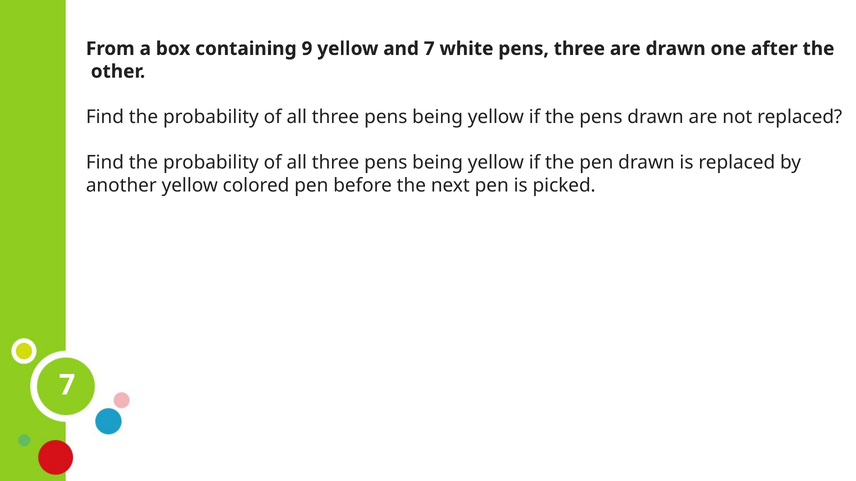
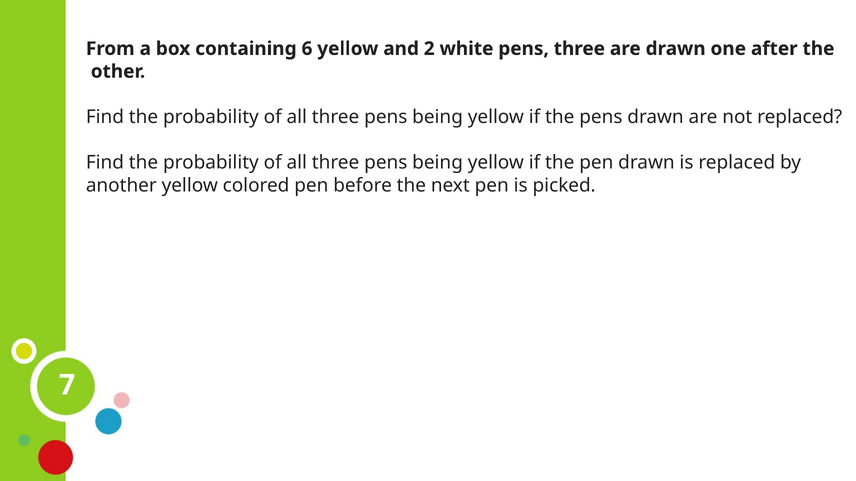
9: 9 -> 6 (307, 49)
and 7: 7 -> 2 (429, 49)
